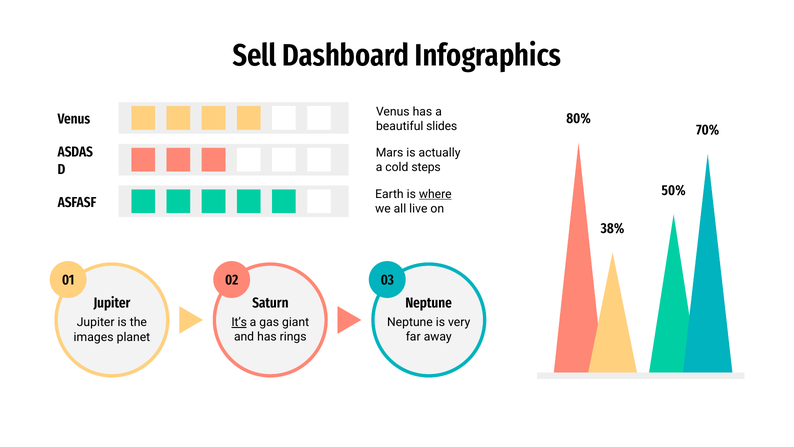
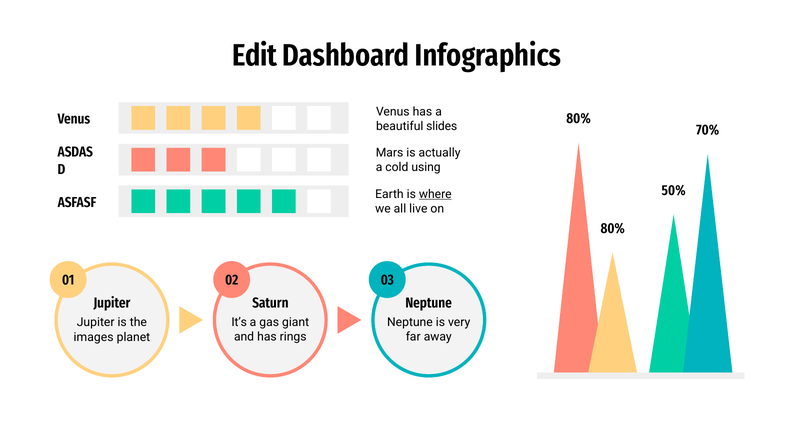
Sell: Sell -> Edit (255, 55)
steps: steps -> using (426, 167)
38%: 38% -> 80% (613, 228)
It’s underline: present -> none (239, 322)
